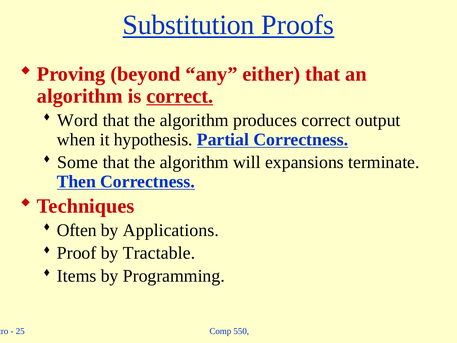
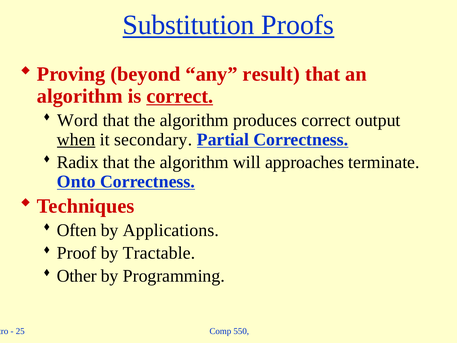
either: either -> result (271, 74)
when underline: none -> present (76, 139)
hypothesis: hypothesis -> secondary (153, 139)
Some: Some -> Radix (78, 162)
expansions: expansions -> approaches (305, 162)
Then: Then -> Onto (76, 181)
Items: Items -> Other (77, 276)
